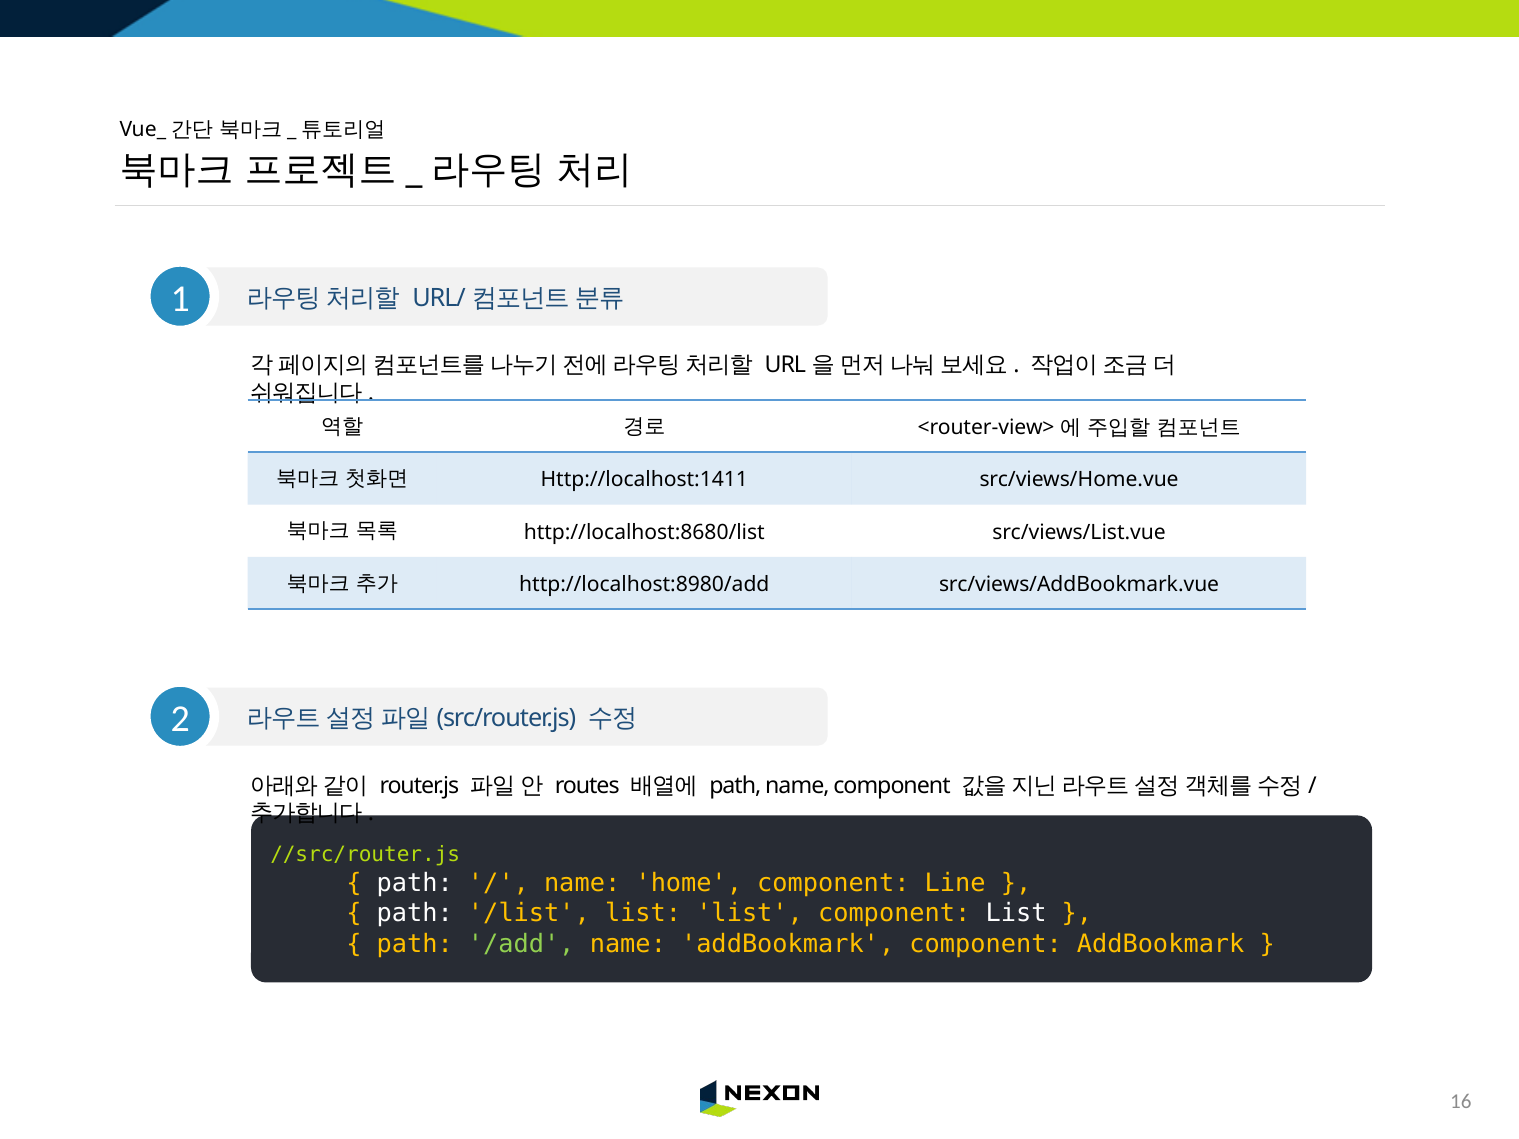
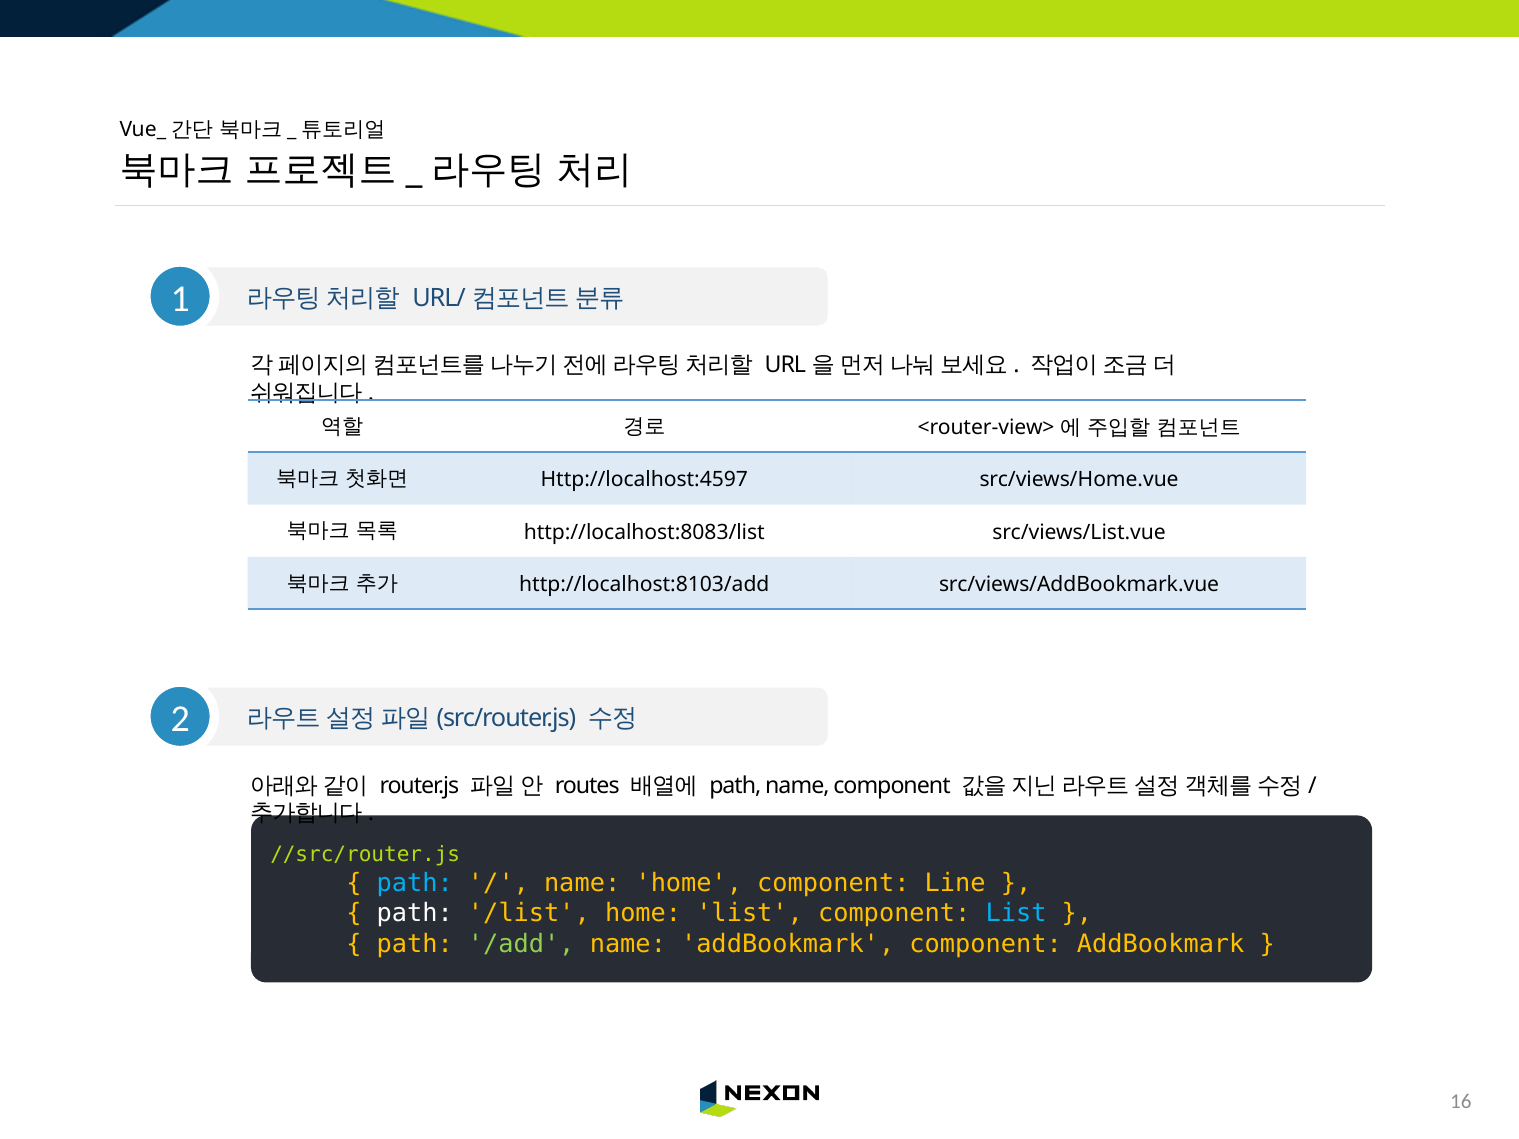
Http://localhost:1411: Http://localhost:1411 -> Http://localhost:4597 (644, 480)
http://localhost:8680/list: http://localhost:8680/list -> http://localhost:8083/list (644, 532)
http://localhost:8980/add: http://localhost:8980/add -> http://localhost:8103/add (644, 584)
path colour: white -> light blue (415, 883)
/list list: list -> home (643, 914)
List colour: white -> light blue (1016, 914)
